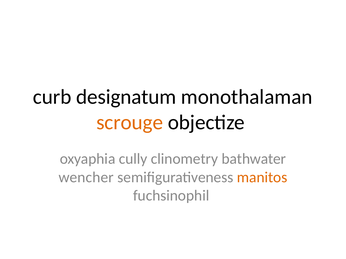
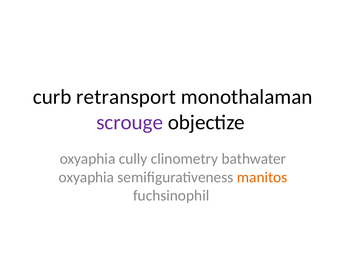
designatum: designatum -> retransport (126, 97)
scrouge colour: orange -> purple (130, 123)
wencher: wencher -> oxyaphia (86, 178)
